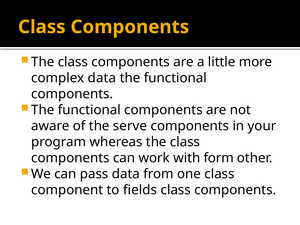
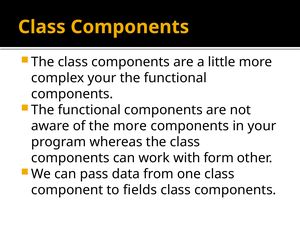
complex data: data -> your (102, 78)
the serve: serve -> more (130, 126)
